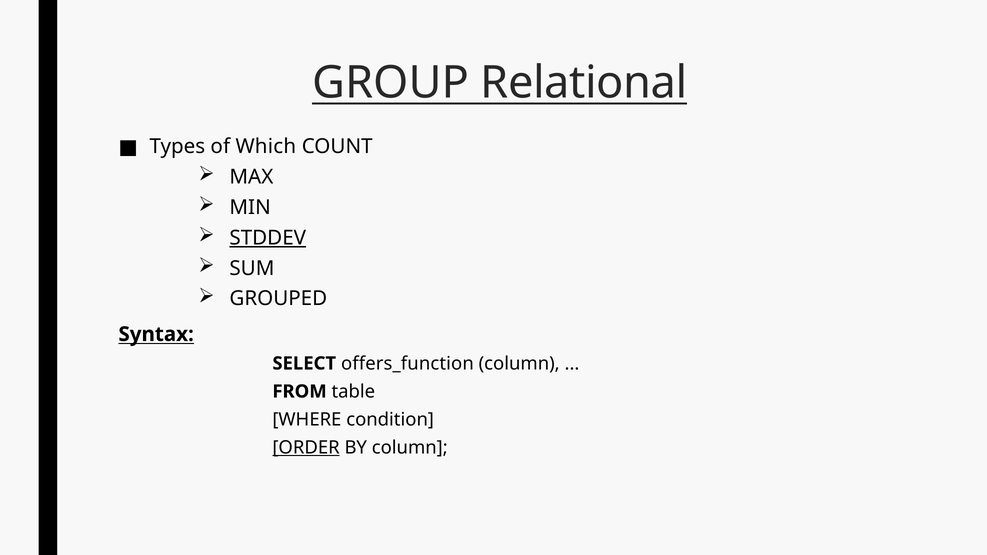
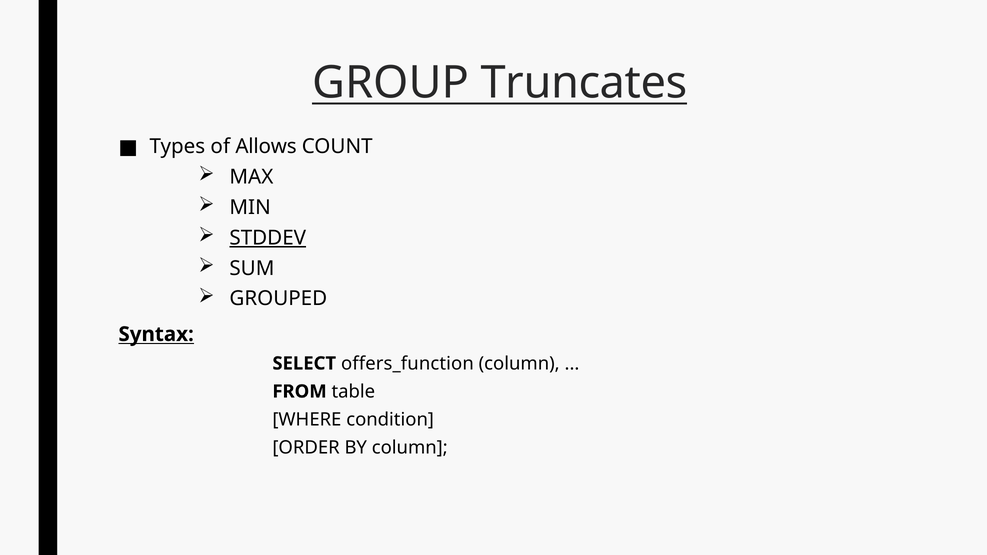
Relational: Relational -> Truncates (584, 83)
Which: Which -> Allows (266, 147)
ORDER underline: present -> none (306, 448)
